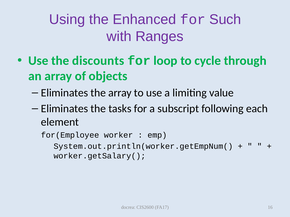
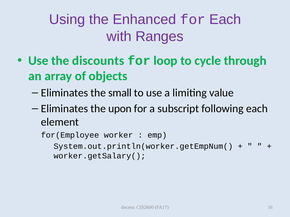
for Such: Such -> Each (225, 20)
the array: array -> small (120, 93)
tasks: tasks -> upon (120, 109)
